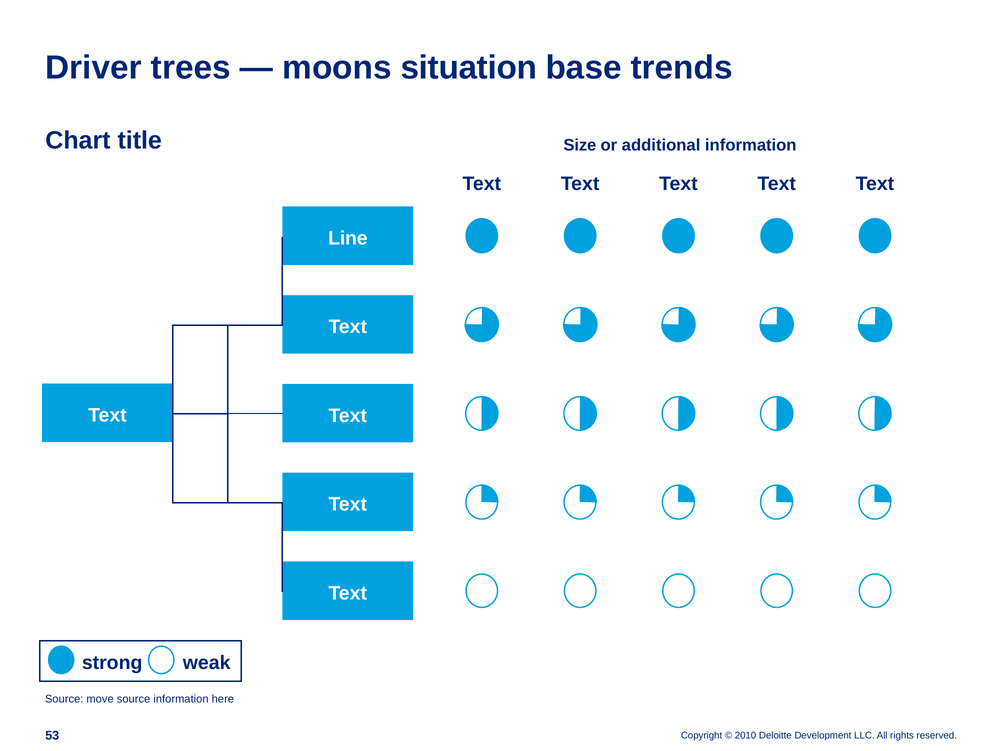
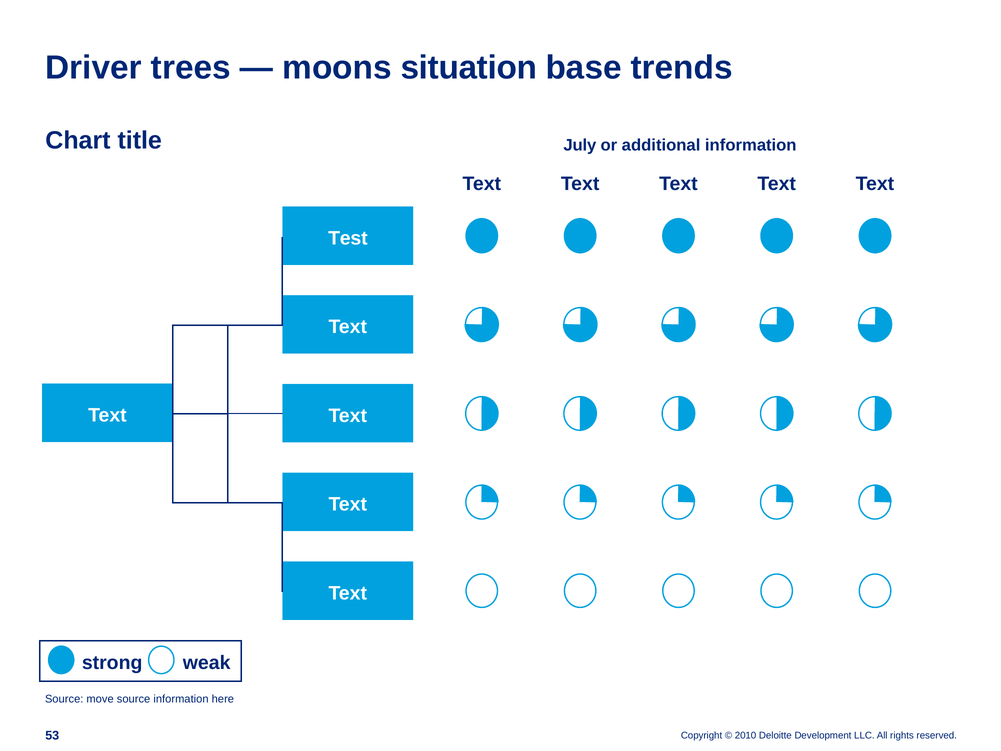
Size: Size -> July (580, 145)
Line: Line -> Test (348, 238)
